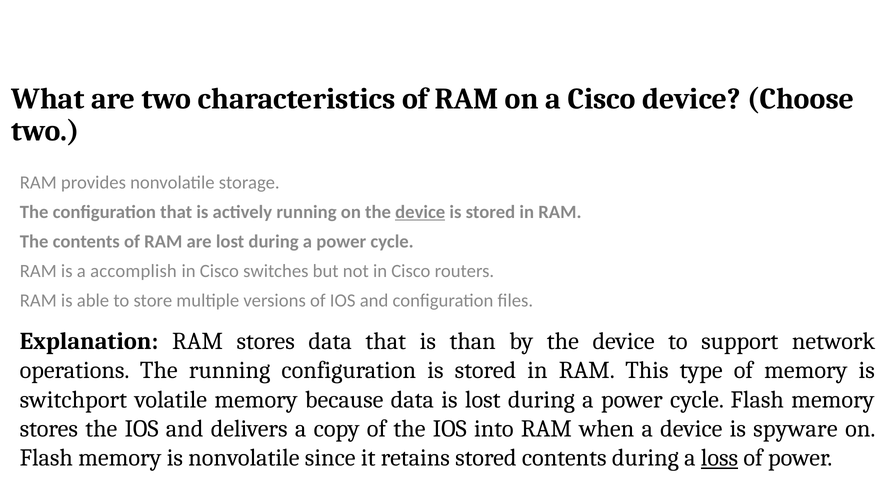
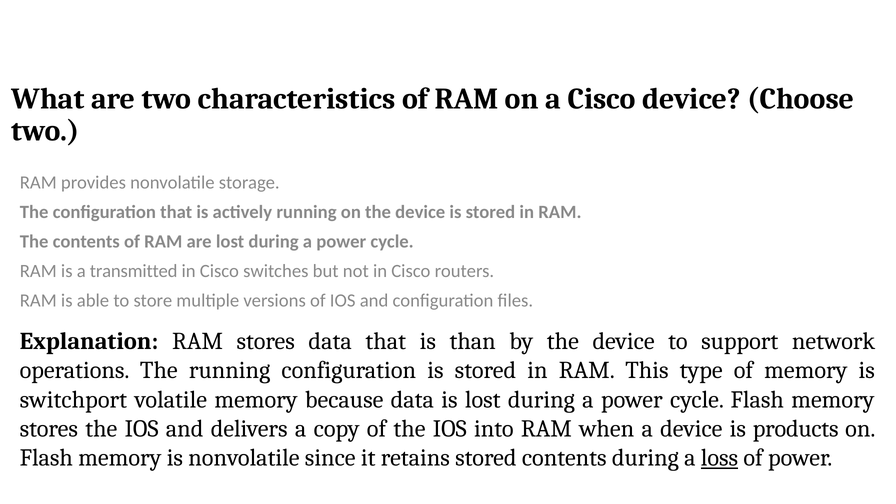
device underline: present -> none (420, 212)
accomplish: accomplish -> transmitted (134, 271)
spyware: spyware -> products (796, 429)
